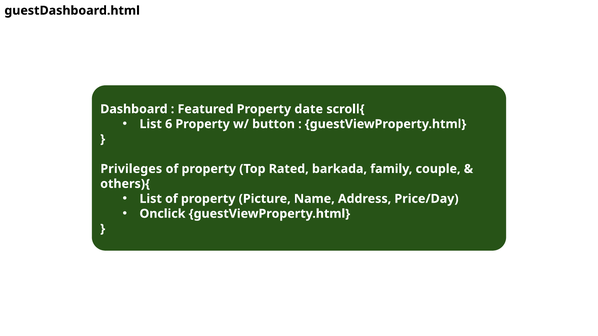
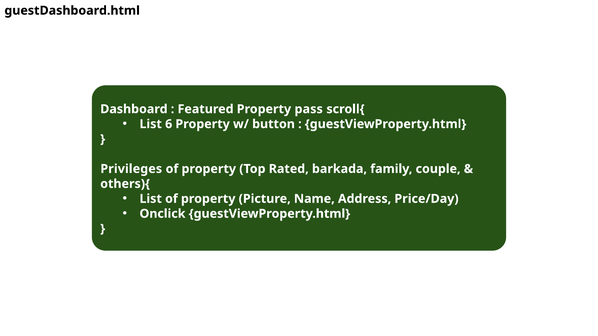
date: date -> pass (309, 109)
